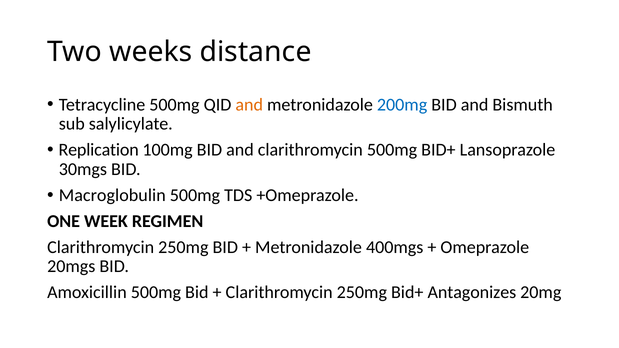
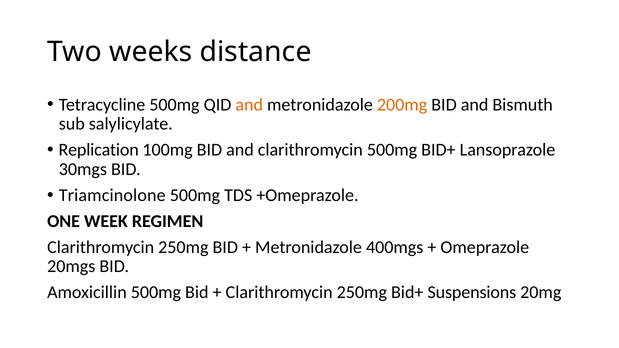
200mg colour: blue -> orange (402, 105)
Macroglobulin: Macroglobulin -> Triamcinolone (112, 195)
Antagonizes: Antagonizes -> Suspensions (472, 293)
